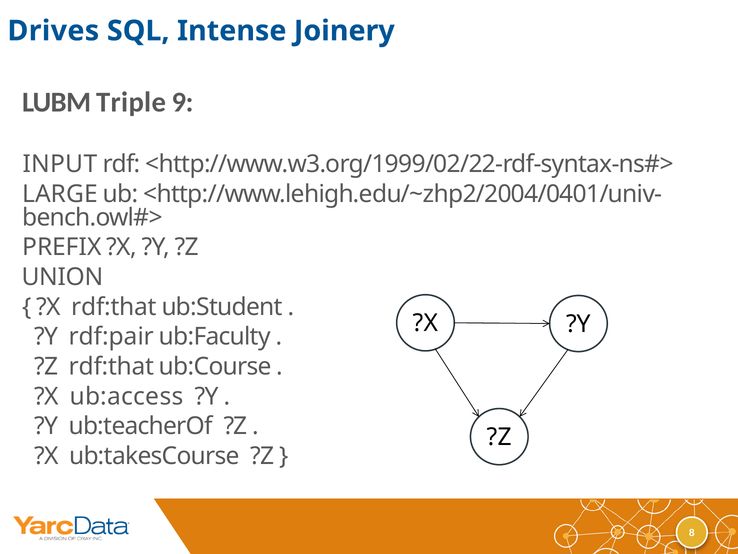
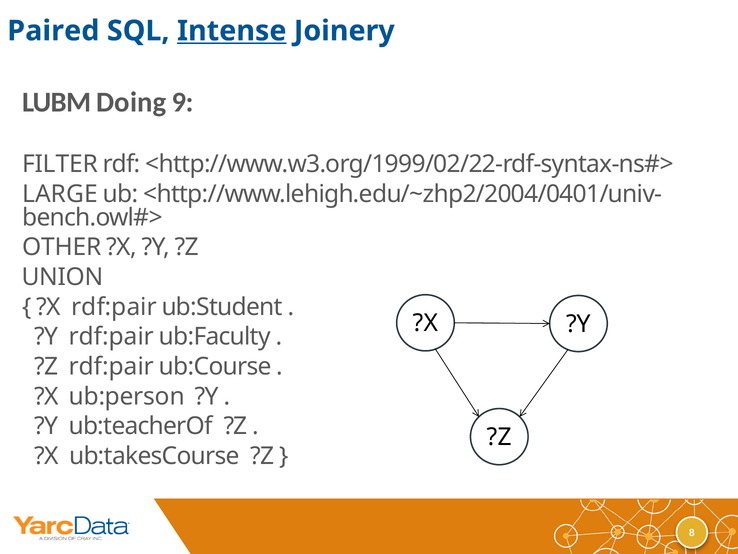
Drives: Drives -> Paired (53, 31)
Intense underline: none -> present (232, 31)
Triple: Triple -> Doing (131, 102)
INPUT: INPUT -> FILTER (60, 164)
PREFIX: PREFIX -> OTHER (62, 247)
?X rdf:that: rdf:that -> rdf:pair (114, 307)
?Z rdf:that: rdf:that -> rdf:pair (111, 366)
ub:access: ub:access -> ub:person (127, 396)
